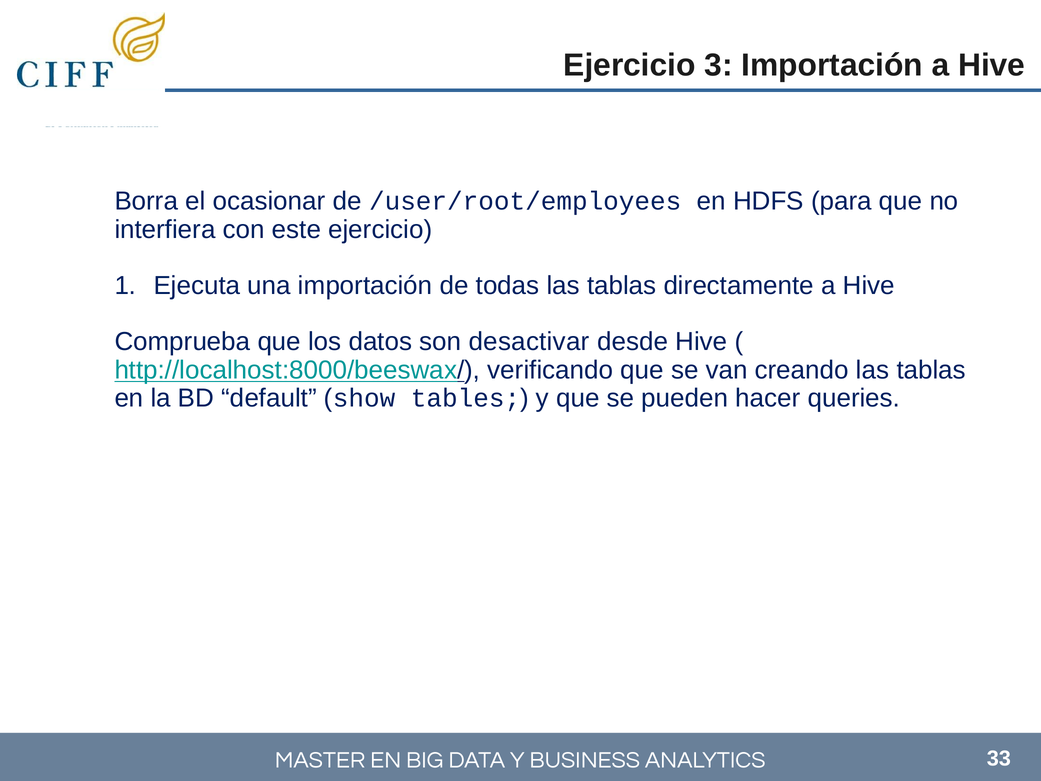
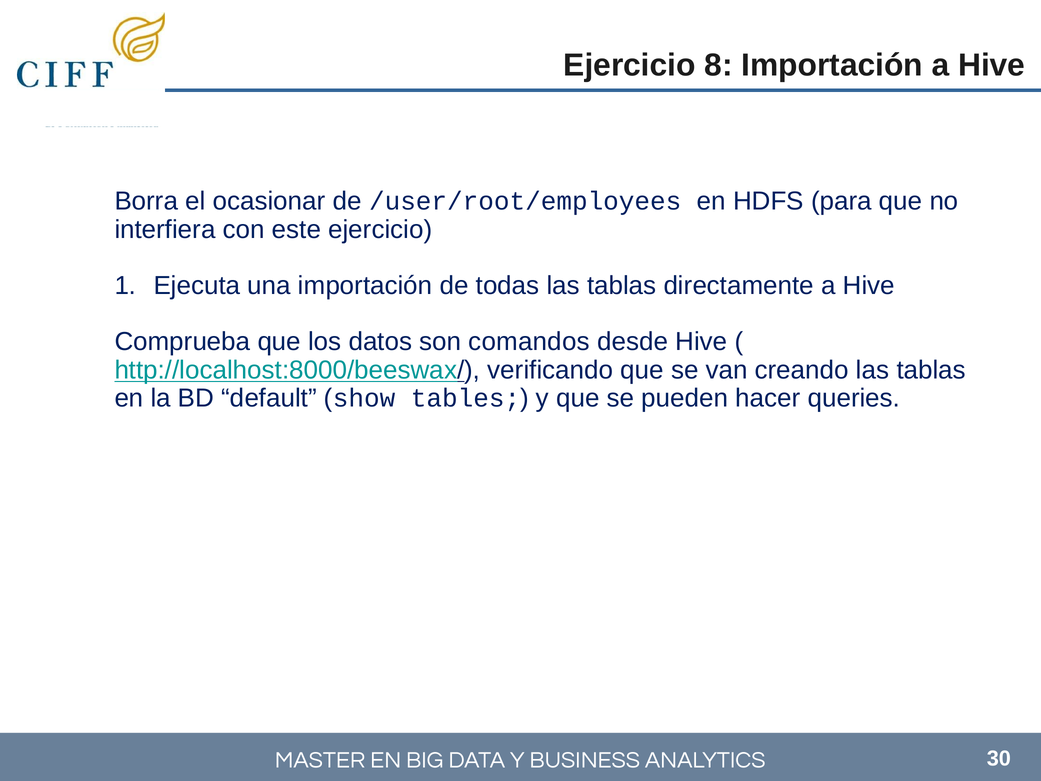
3: 3 -> 8 (719, 65)
desactivar: desactivar -> comandos (529, 342)
33: 33 -> 30 (999, 758)
